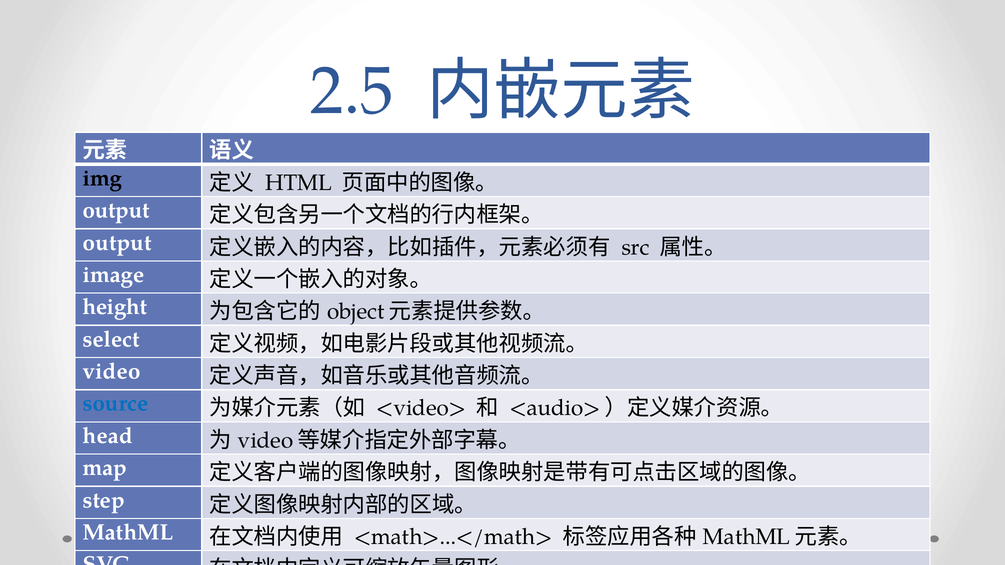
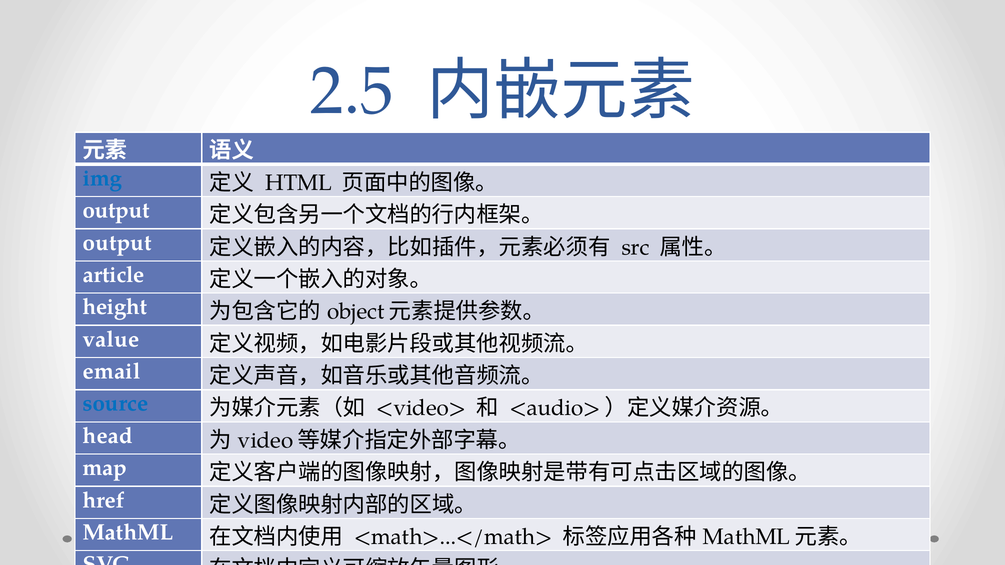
img colour: black -> blue (102, 178)
image: image -> article (114, 275)
select: select -> value (111, 339)
video: video -> email (112, 372)
step: step -> href (104, 500)
